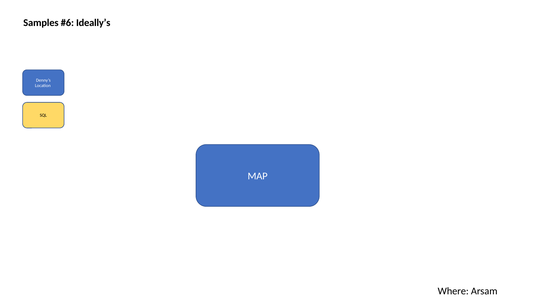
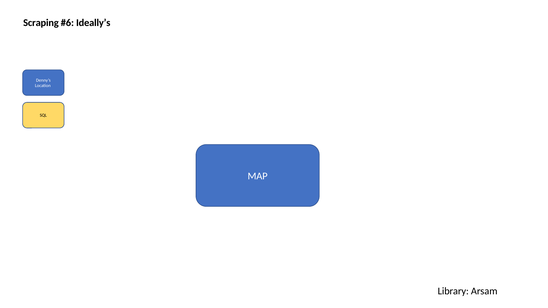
Samples: Samples -> Scraping (41, 23)
Where: Where -> Library (453, 291)
